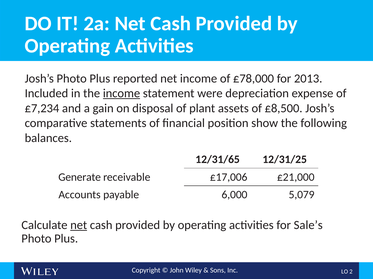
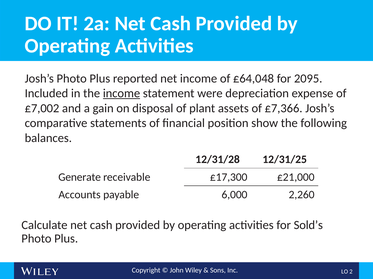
£78,000: £78,000 -> £64,048 (254, 79)
2013: 2013 -> 2095 (308, 79)
£7,234: £7,234 -> £7,002 (42, 109)
£8,500: £8,500 -> £7,366 (284, 109)
12/31/65: 12/31/65 -> 12/31/28 (218, 160)
£17,006: £17,006 -> £17,300 (229, 178)
5,079: 5,079 -> 2,260 (302, 195)
net underline: present -> none (79, 226)
Sale’s: Sale’s -> Sold’s (308, 226)
